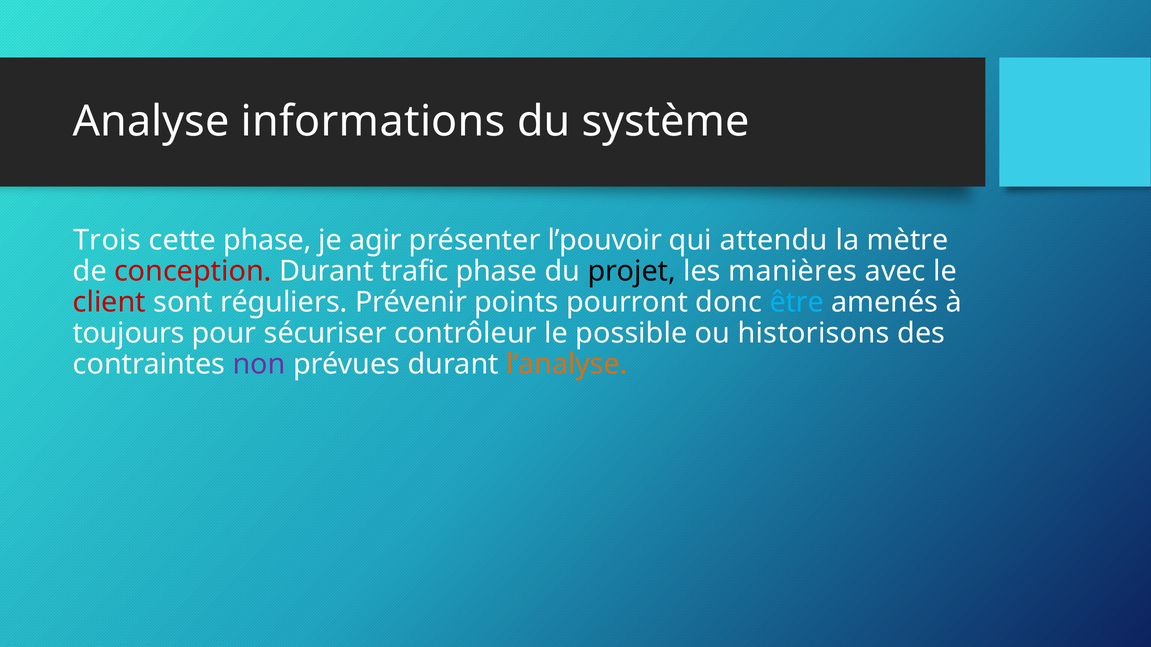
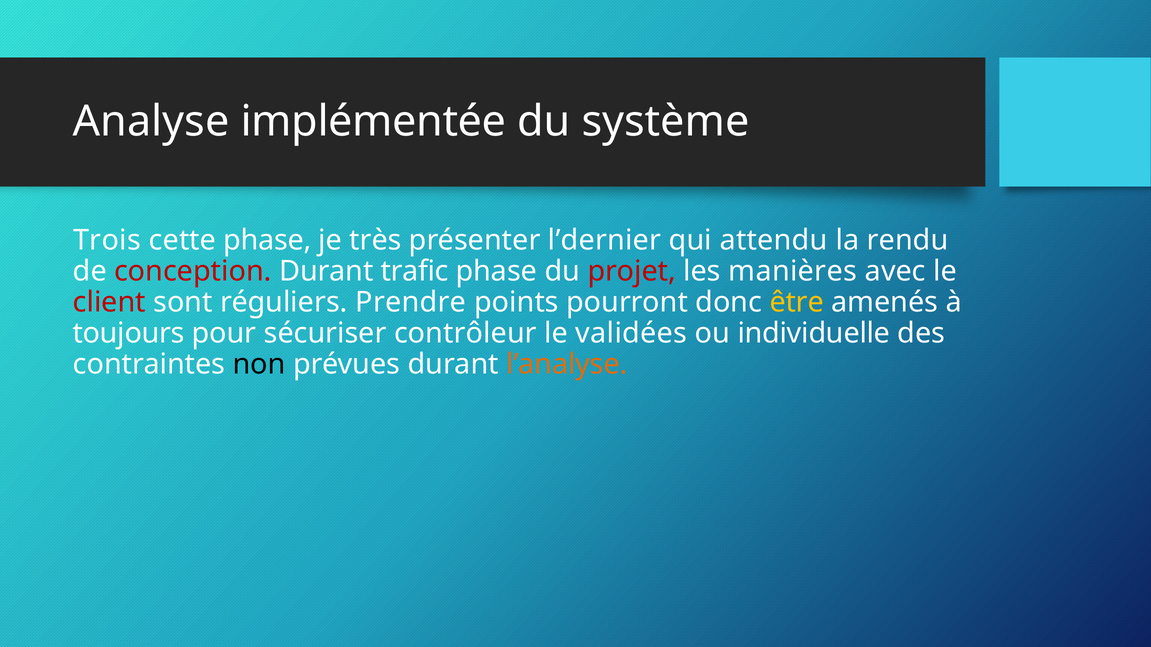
informations: informations -> implémentée (373, 122)
agir: agir -> très (376, 240)
l’pouvoir: l’pouvoir -> l’dernier (605, 240)
mètre: mètre -> rendu (908, 240)
projet colour: black -> red (632, 271)
Prévenir: Prévenir -> Prendre (411, 302)
être colour: light blue -> yellow (797, 302)
possible: possible -> validées (631, 333)
historisons: historisons -> individuelle (814, 333)
non colour: purple -> black (259, 365)
